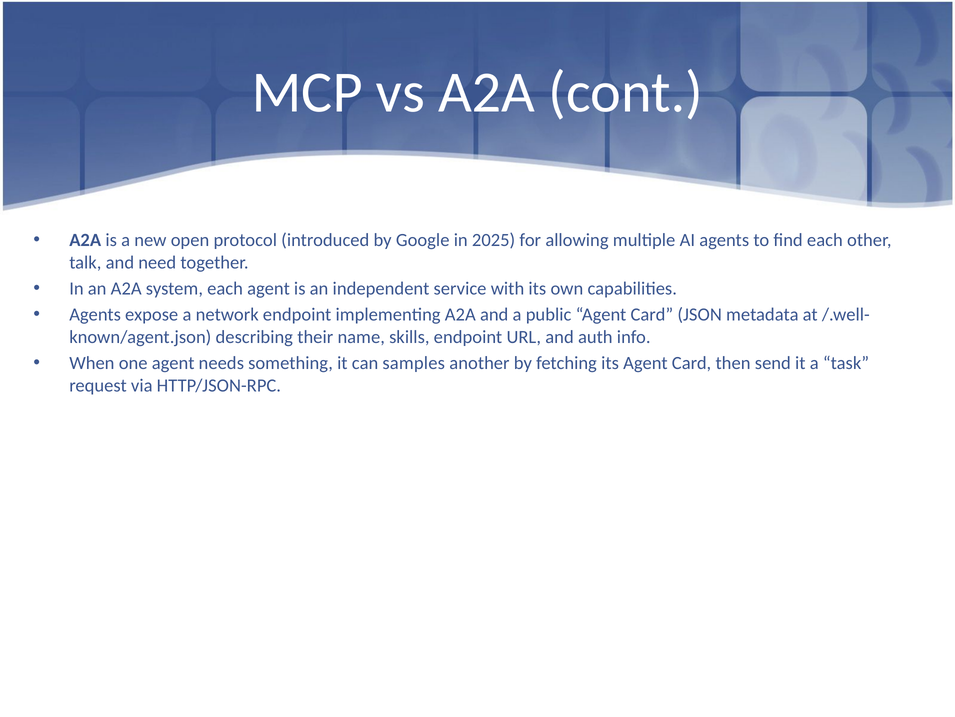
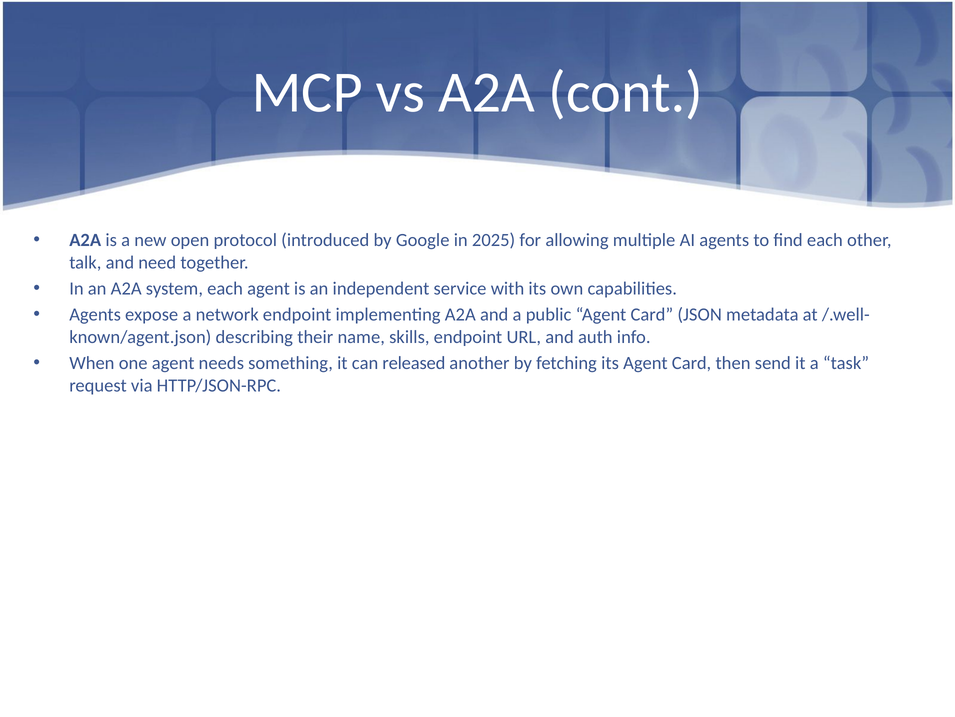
samples: samples -> released (414, 363)
